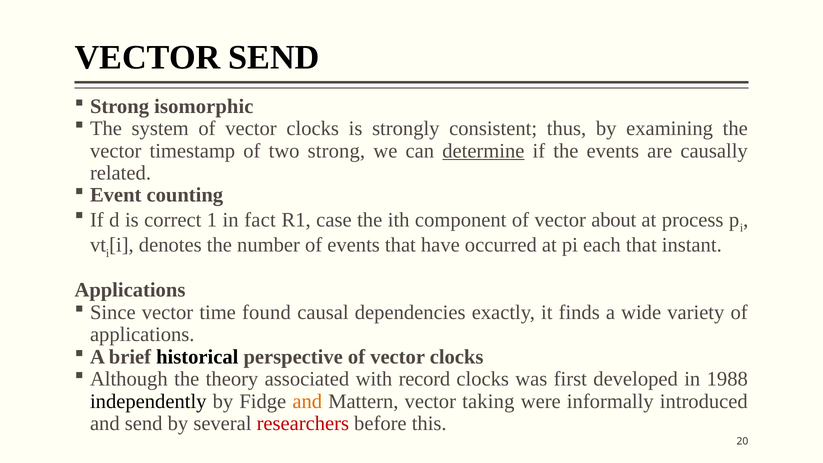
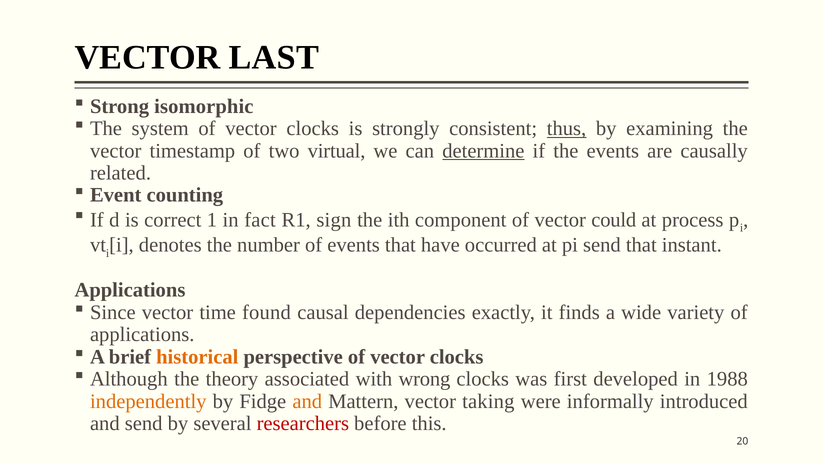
VECTOR SEND: SEND -> LAST (274, 57)
thus underline: none -> present (567, 129)
two strong: strong -> virtual (337, 151)
case: case -> sign (334, 220)
about: about -> could (614, 220)
pi each: each -> send (602, 245)
historical colour: black -> orange (197, 357)
record: record -> wrong (424, 379)
independently colour: black -> orange (148, 401)
